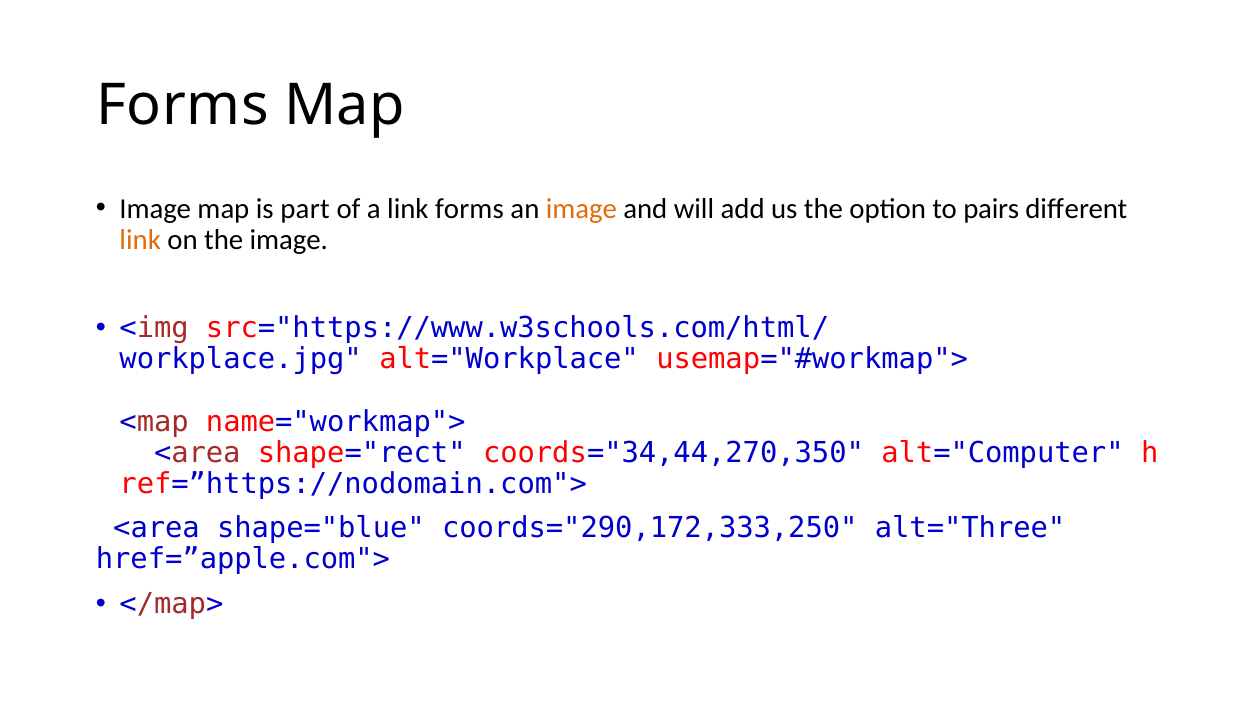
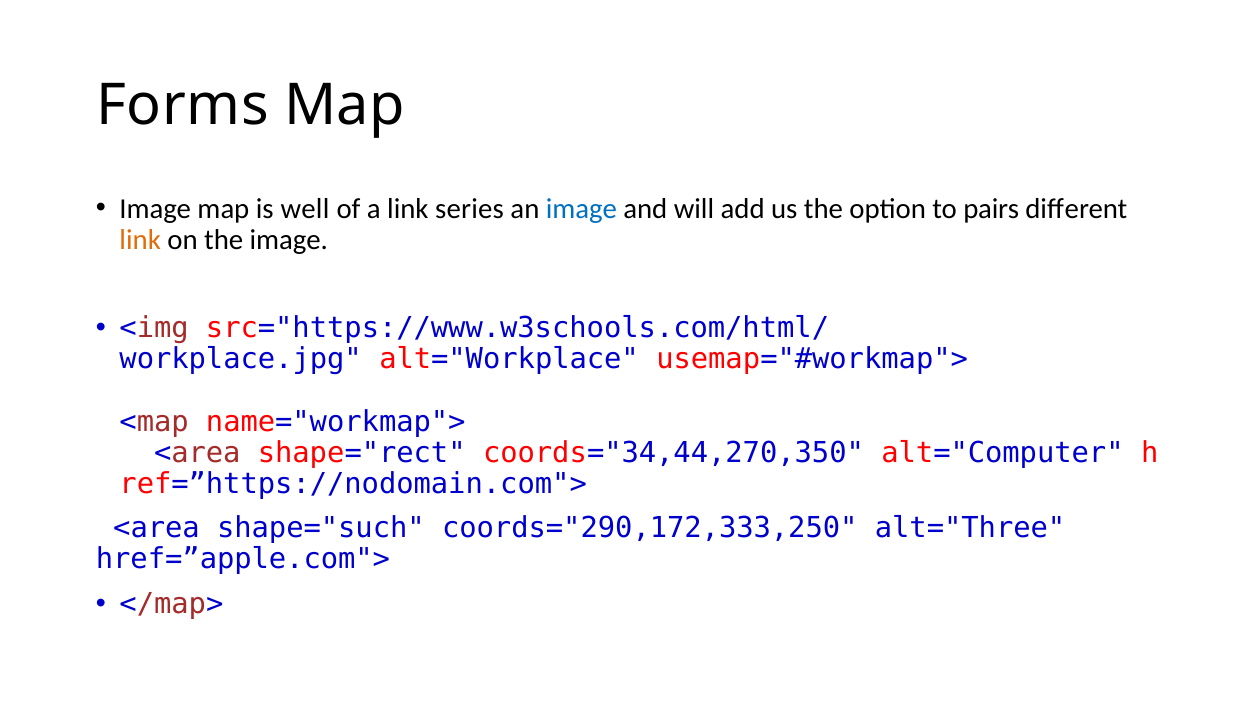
part: part -> well (305, 208)
link forms: forms -> series (469, 208)
image colour: orange -> blue (581, 208)
shape="blue: shape="blue -> shape="such (321, 528)
